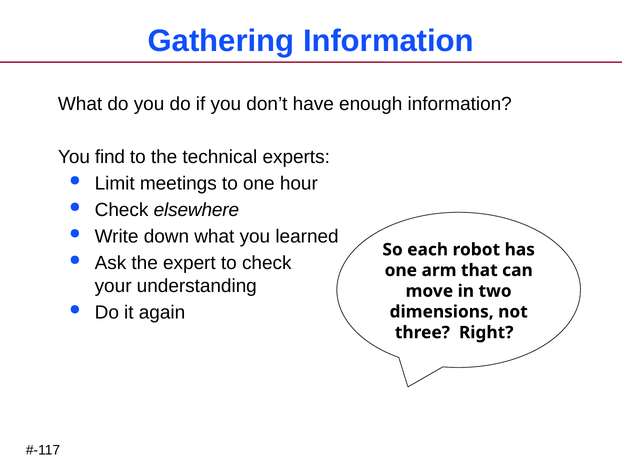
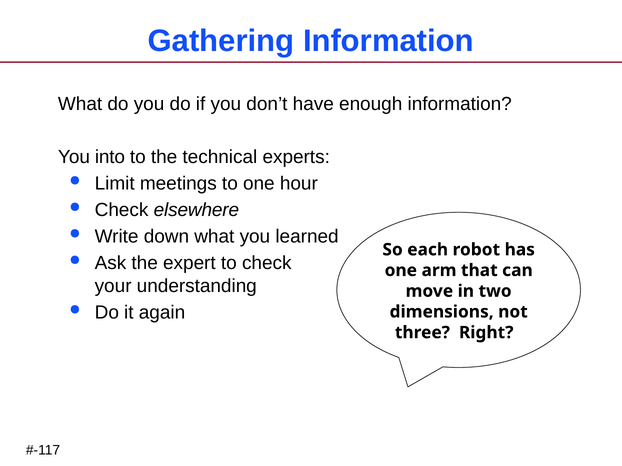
find: find -> into (110, 157)
